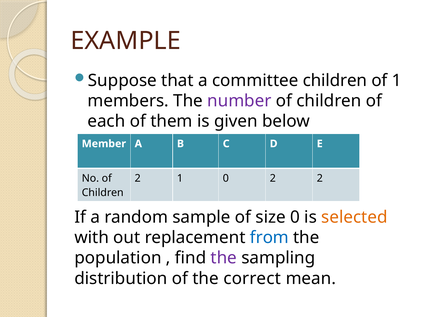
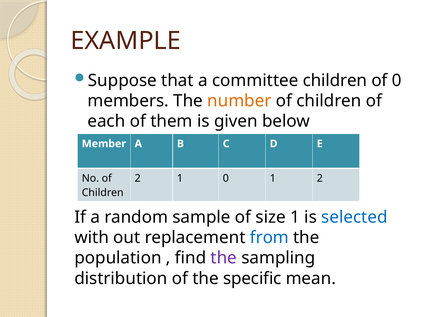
of 1: 1 -> 0 (397, 80)
number colour: purple -> orange (239, 101)
0 2: 2 -> 1 (273, 178)
size 0: 0 -> 1 (295, 217)
selected colour: orange -> blue (354, 217)
correct: correct -> specific (252, 279)
